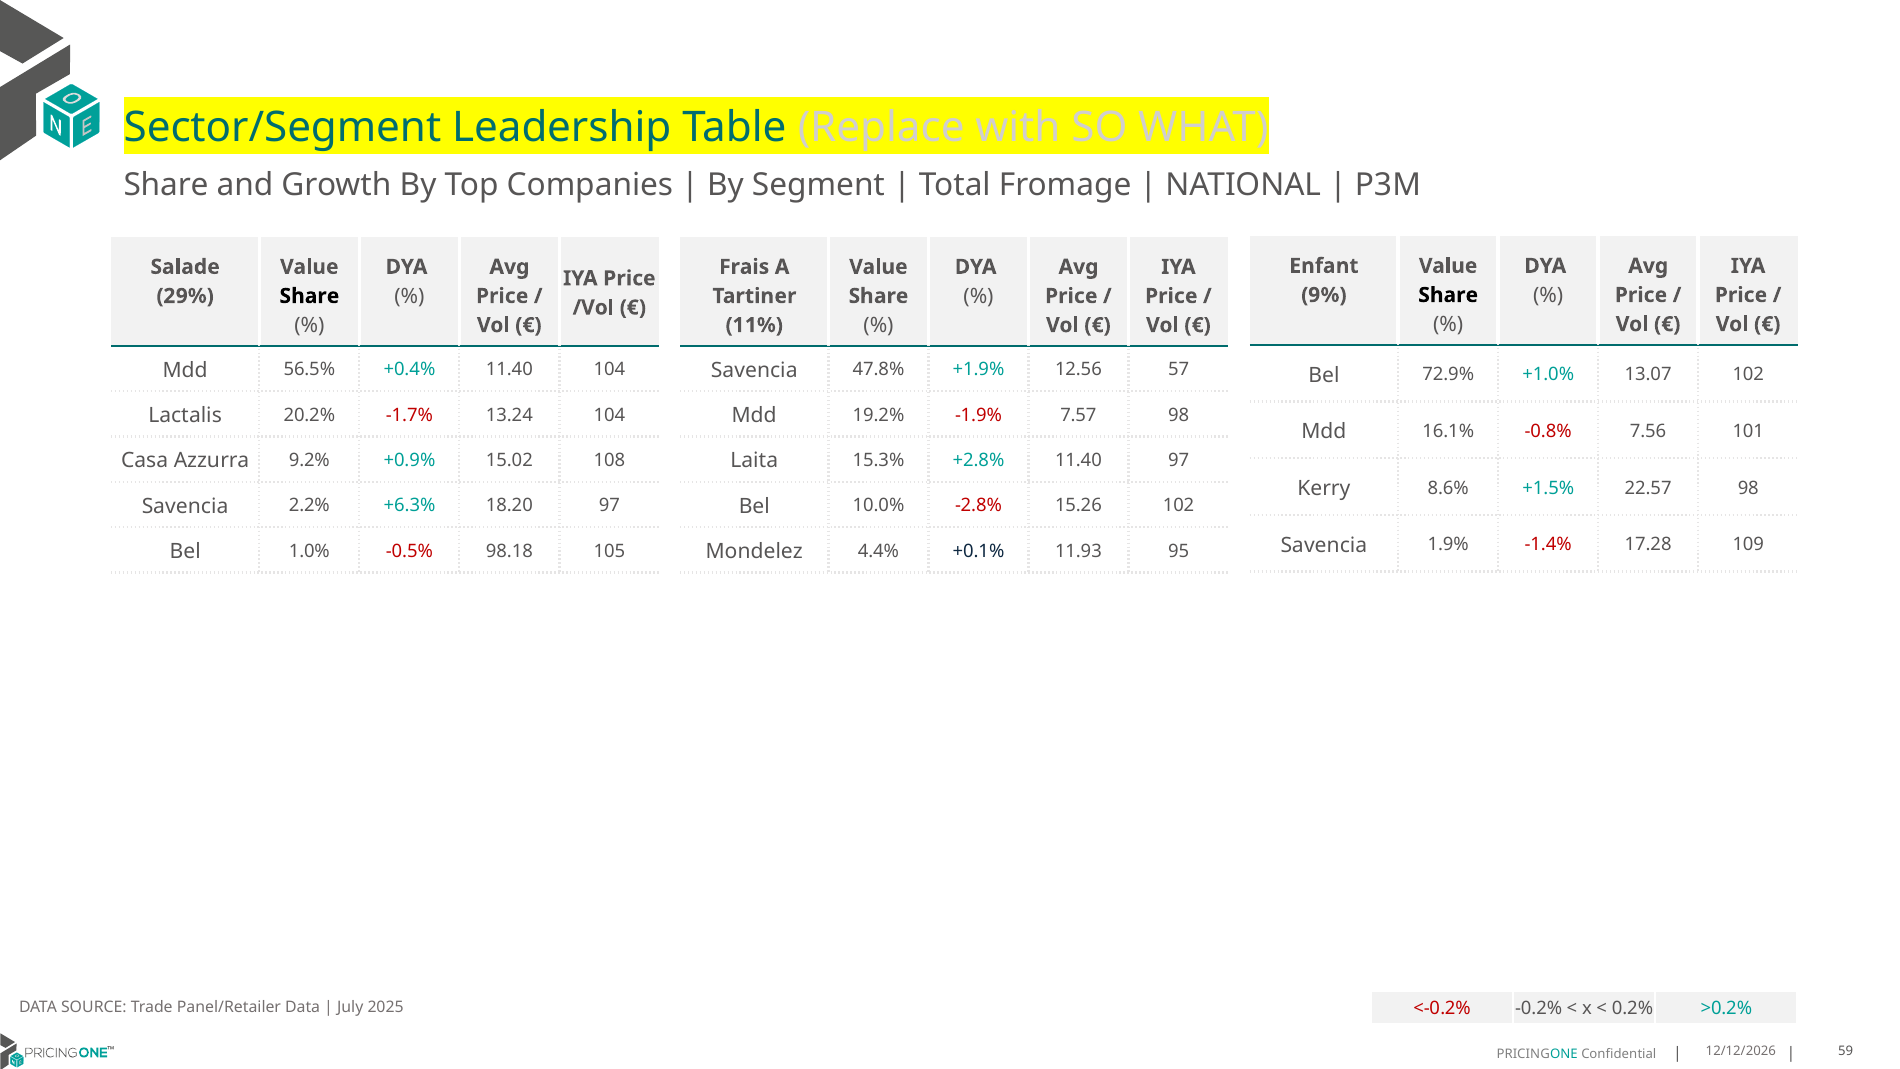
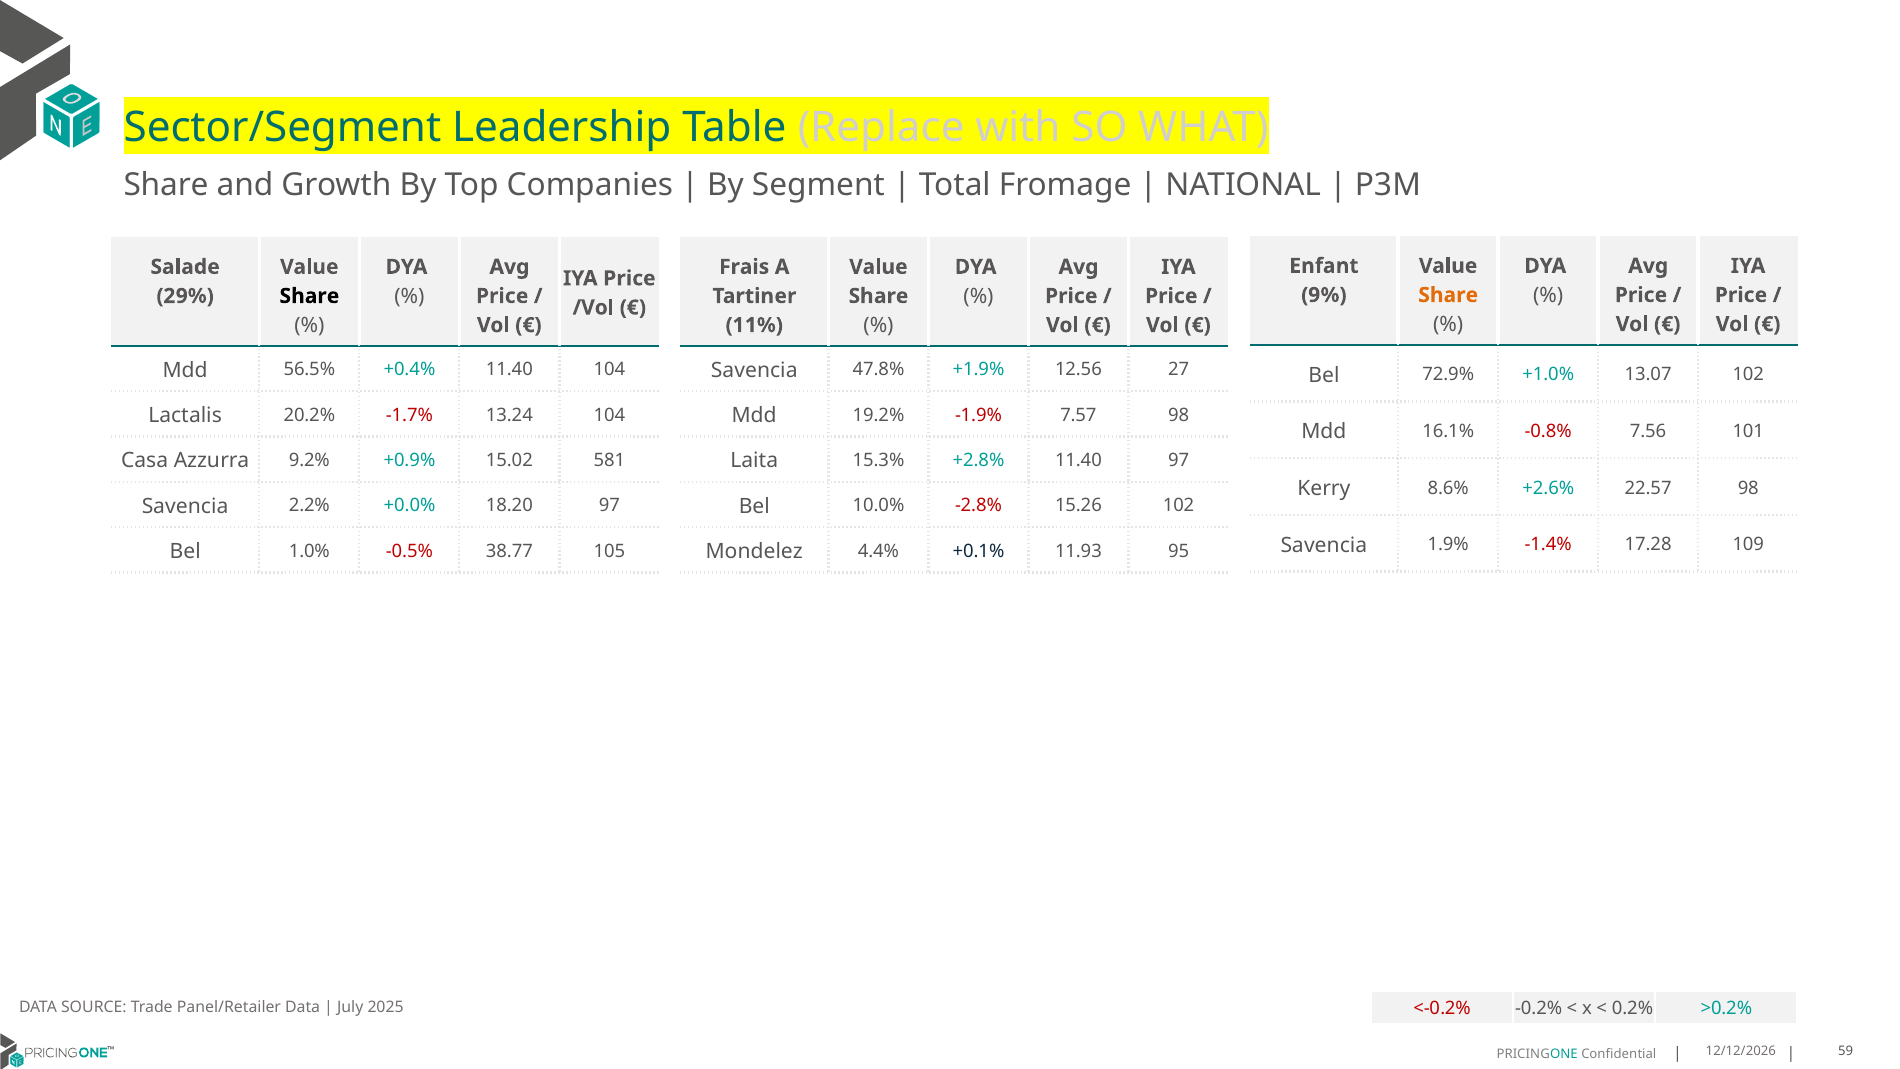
Share colour: black -> orange (1448, 295)
57: 57 -> 27 (1179, 370)
108: 108 -> 581 (609, 460)
+1.5%: +1.5% -> +2.6% (1548, 488)
+6.3%: +6.3% -> +0.0% (410, 506)
98.18: 98.18 -> 38.77 (509, 551)
